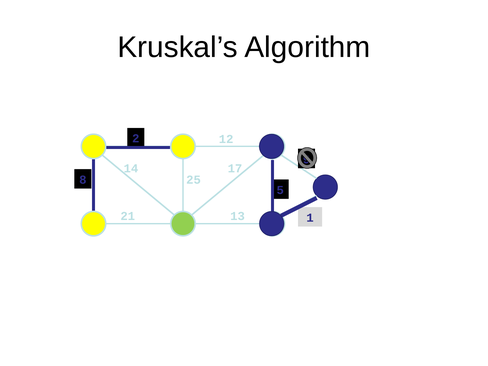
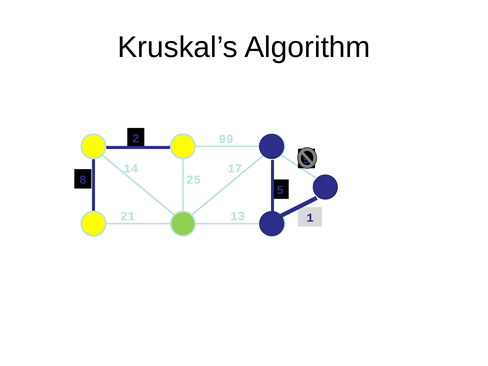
12: 12 -> 99 (226, 139)
